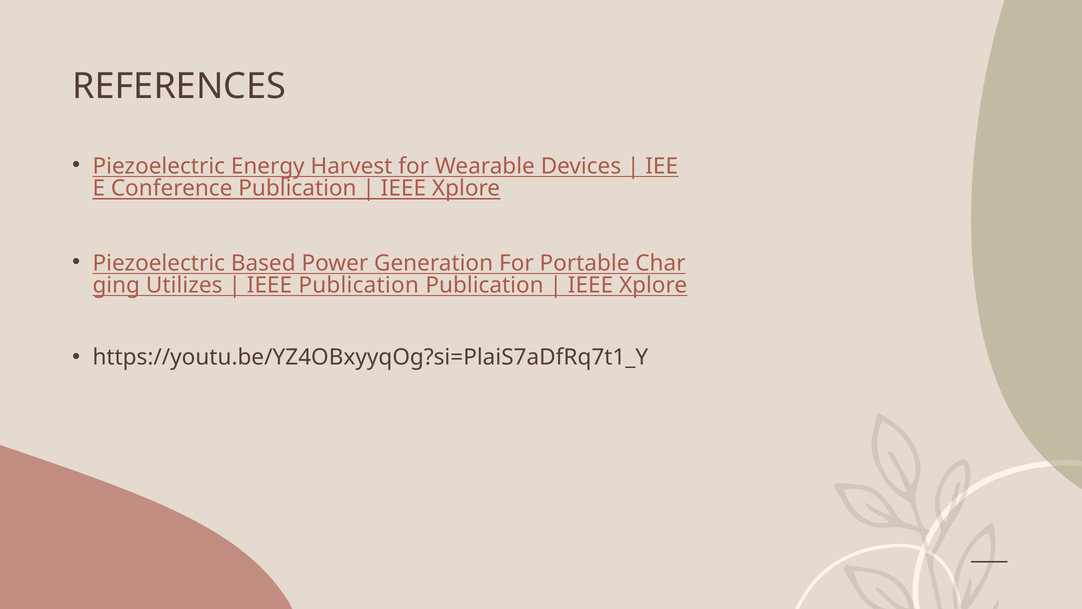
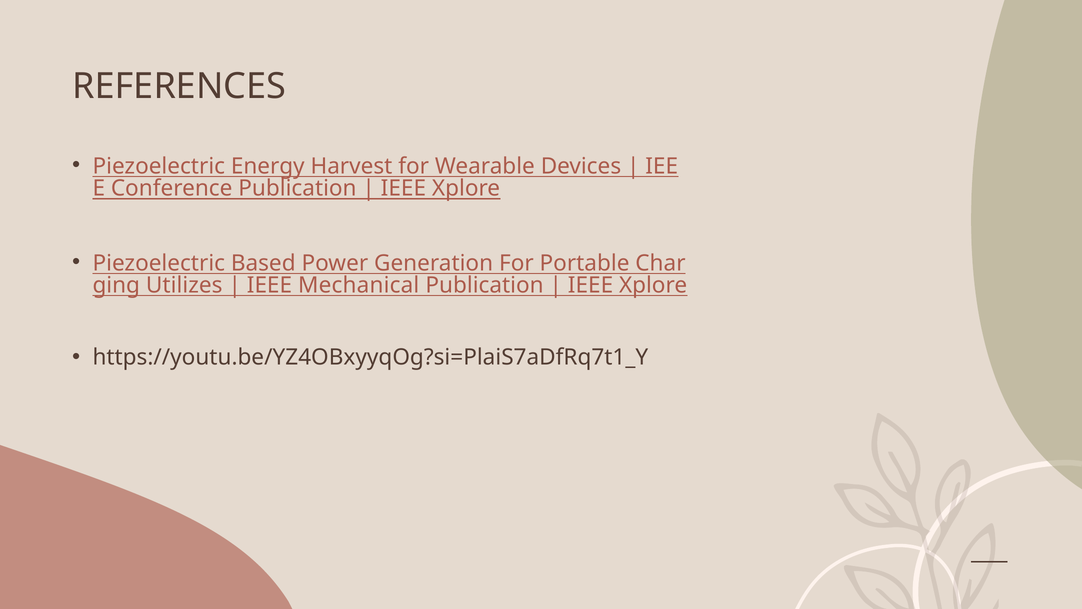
IEEE Publication: Publication -> Mechanical (359, 285)
